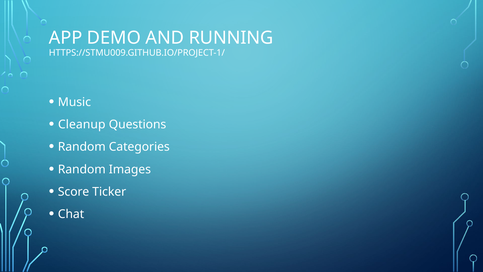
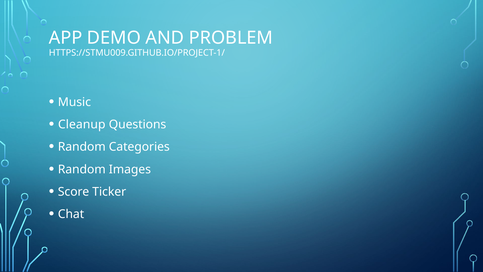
RUNNING: RUNNING -> PROBLEM (231, 38)
